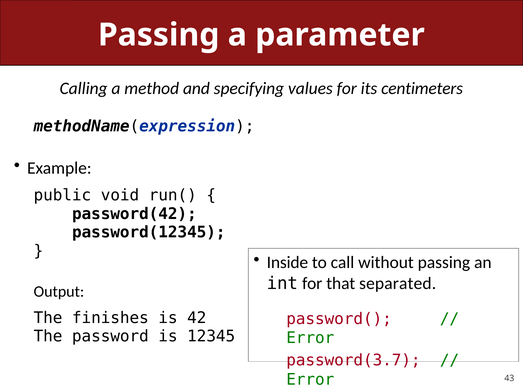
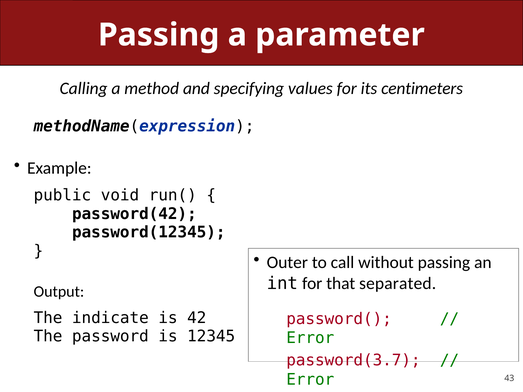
Inside: Inside -> Outer (287, 263)
finishes: finishes -> indicate (110, 318)
